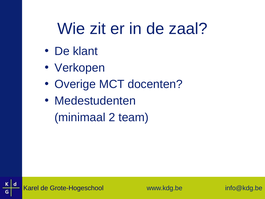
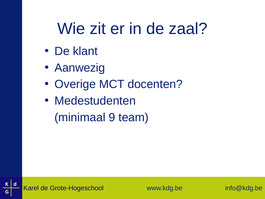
Verkopen: Verkopen -> Aanwezig (80, 68)
2: 2 -> 9 (112, 117)
